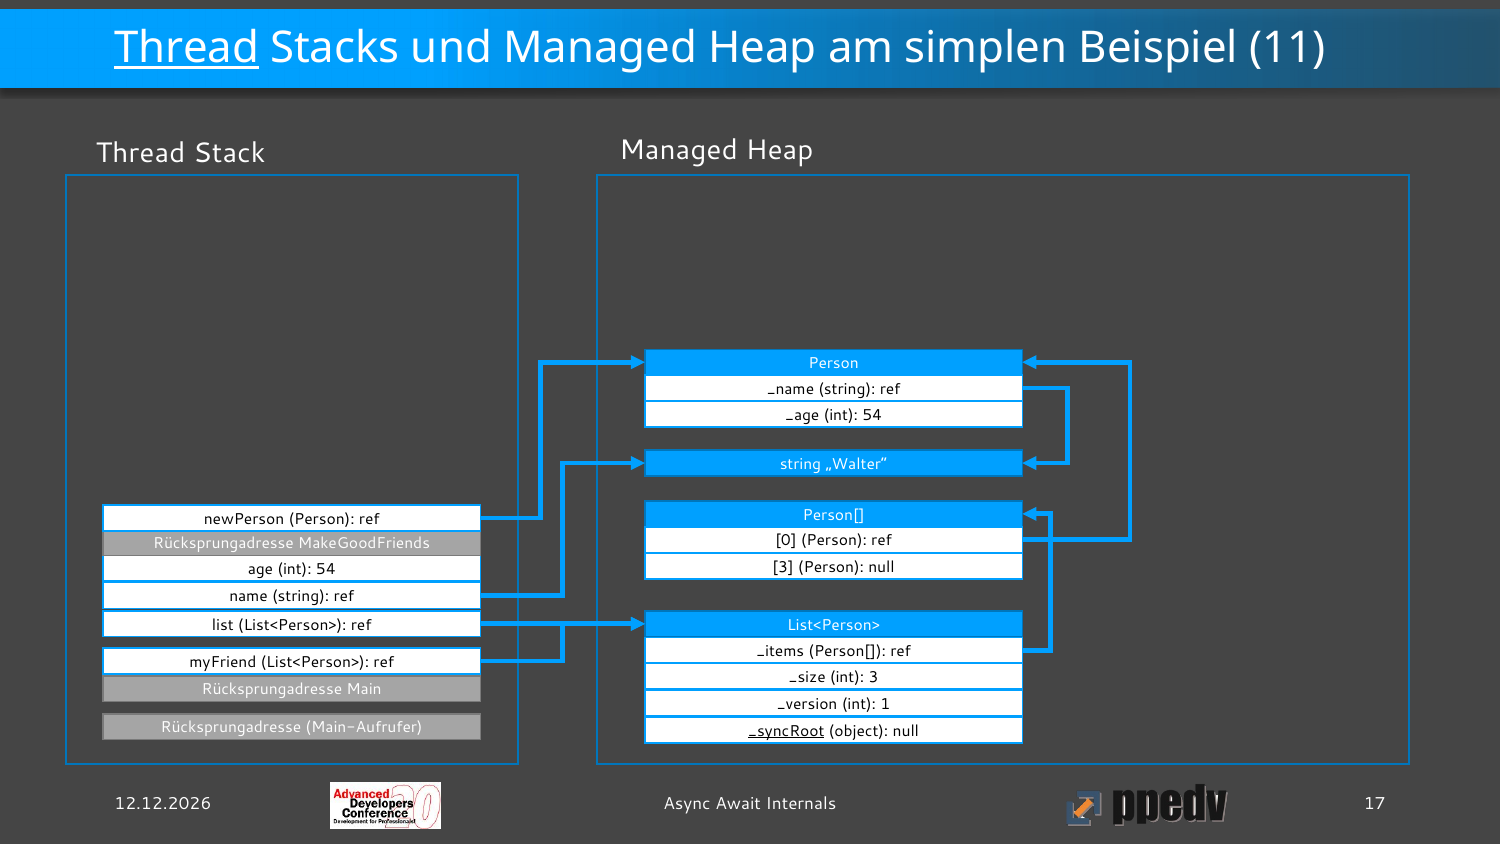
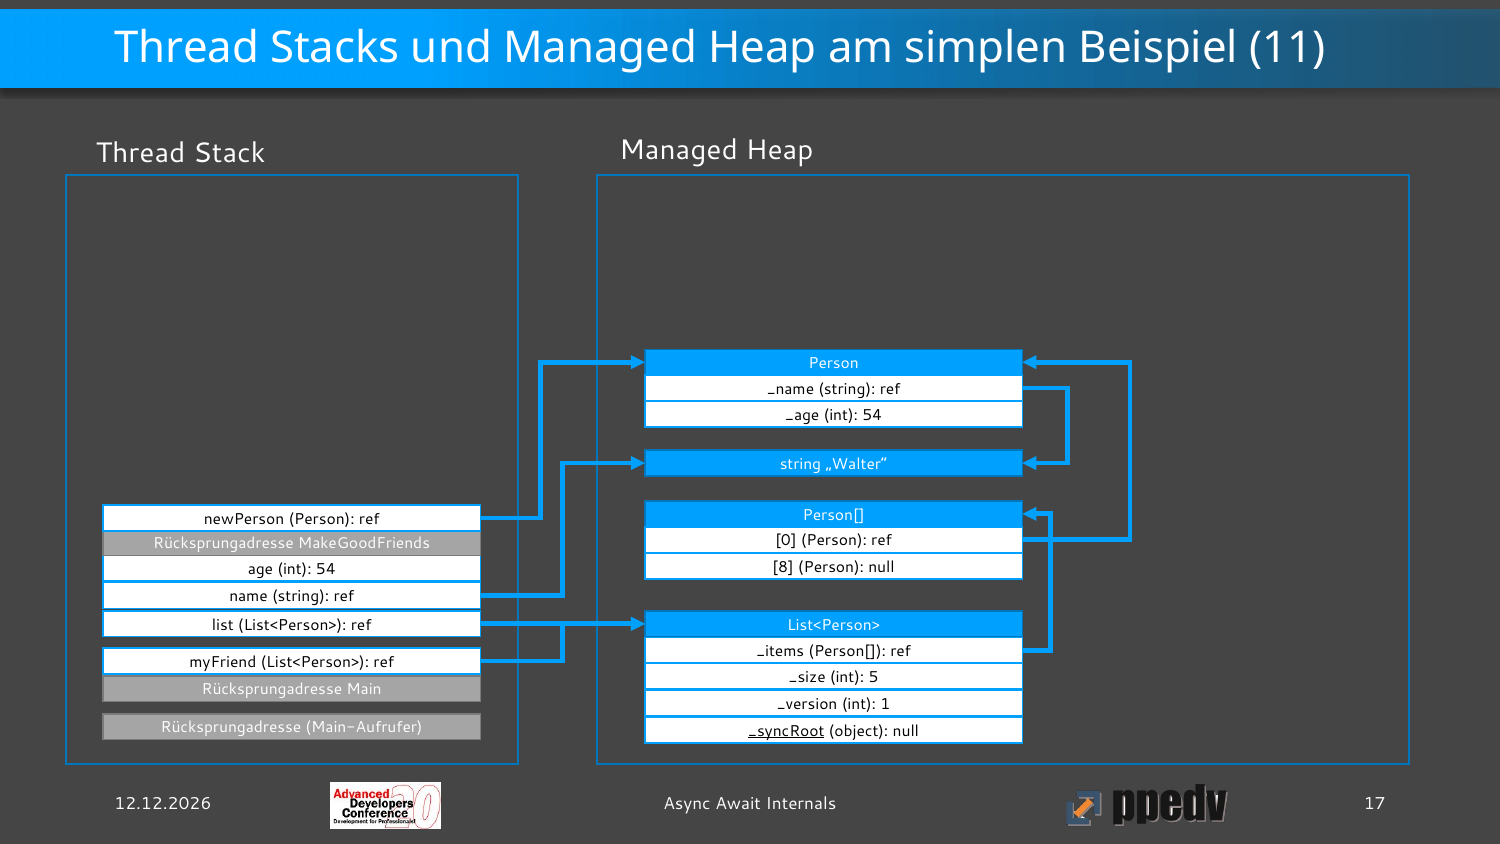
Thread underline: present -> none (187, 48)
3: 3 -> 8 (783, 567)
int 3: 3 -> 5 (873, 677)
